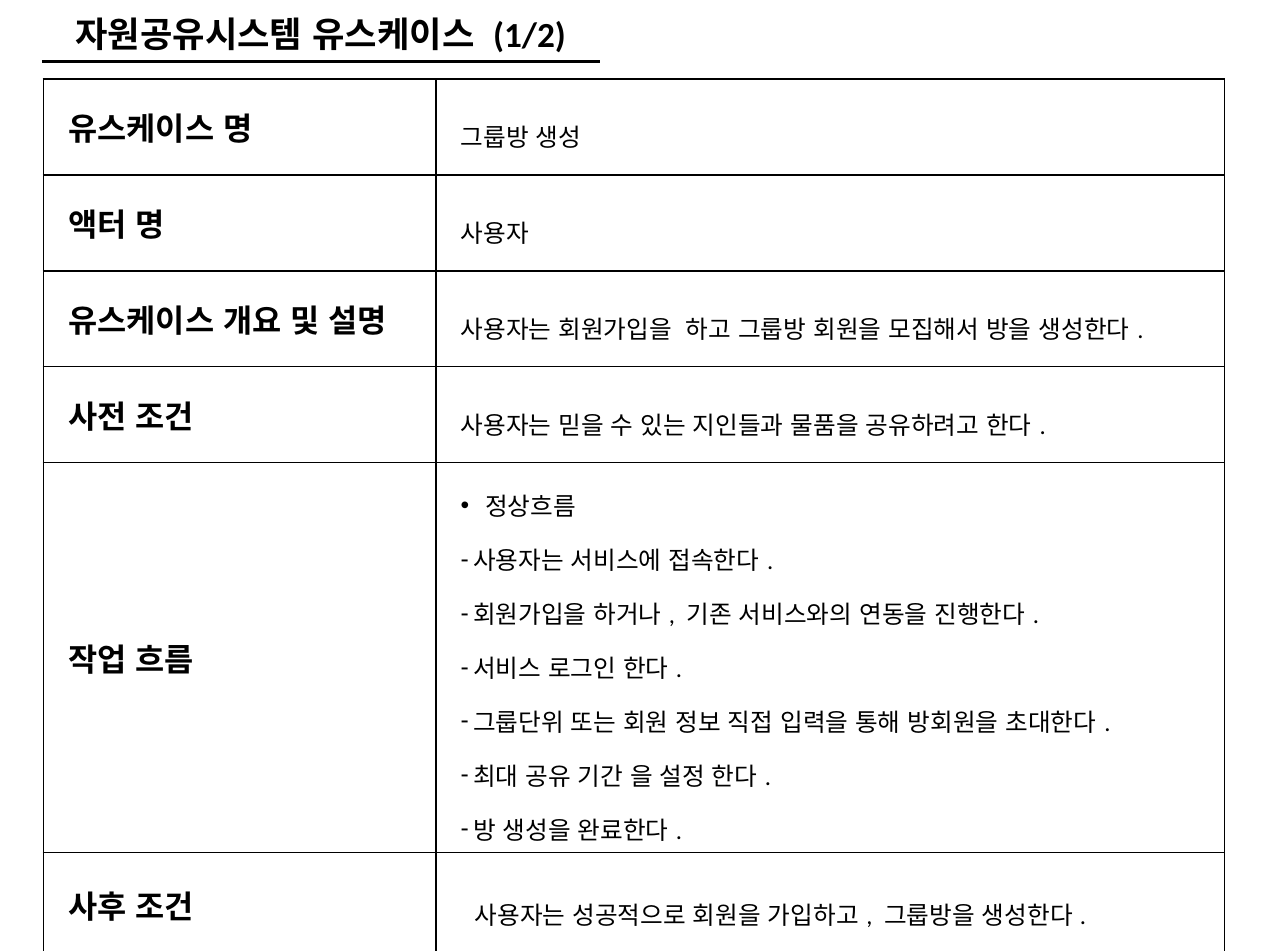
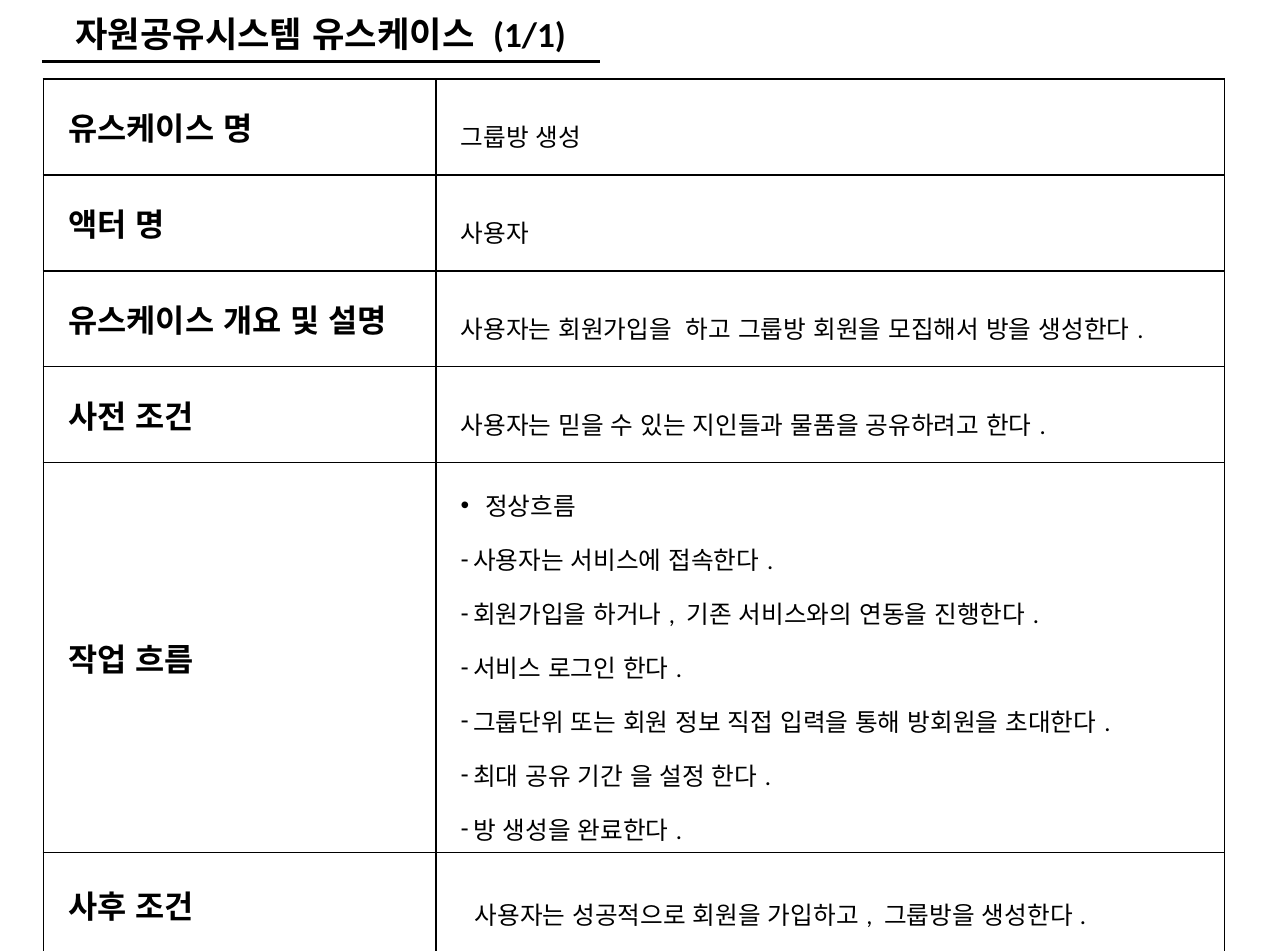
1/2: 1/2 -> 1/1 (529, 36)
